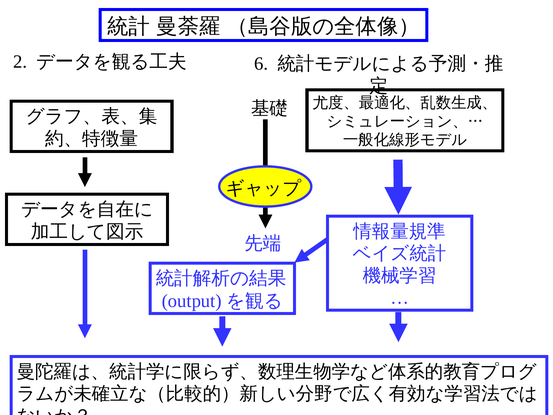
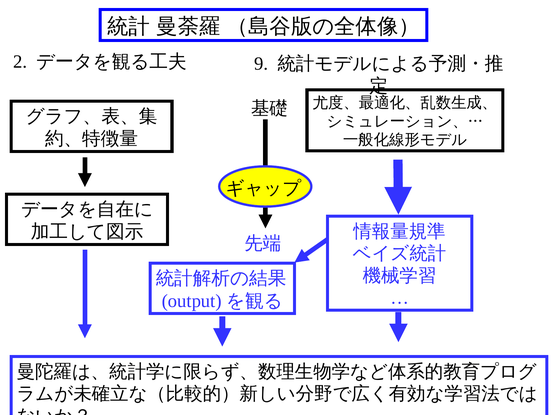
6: 6 -> 9 (261, 64)
